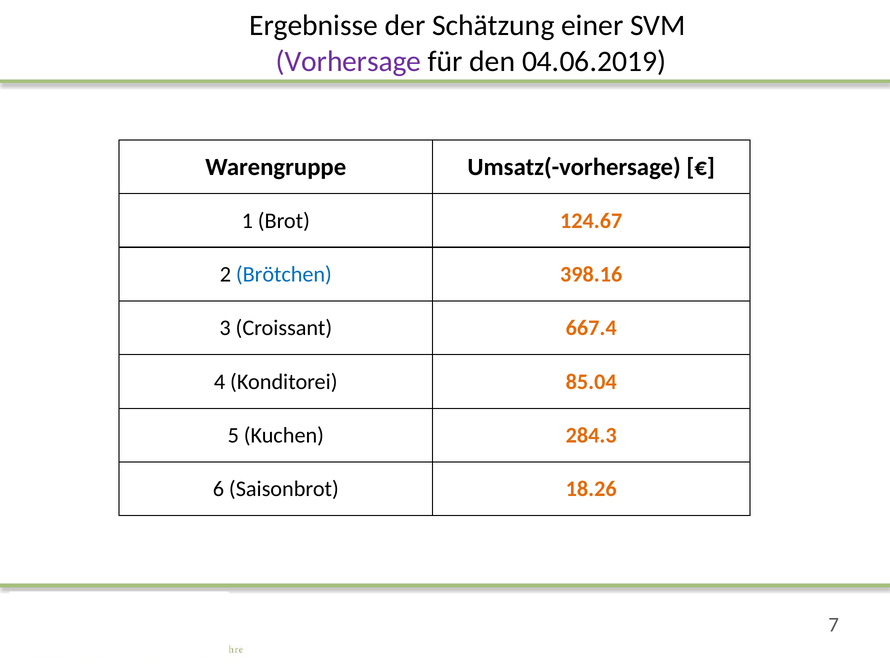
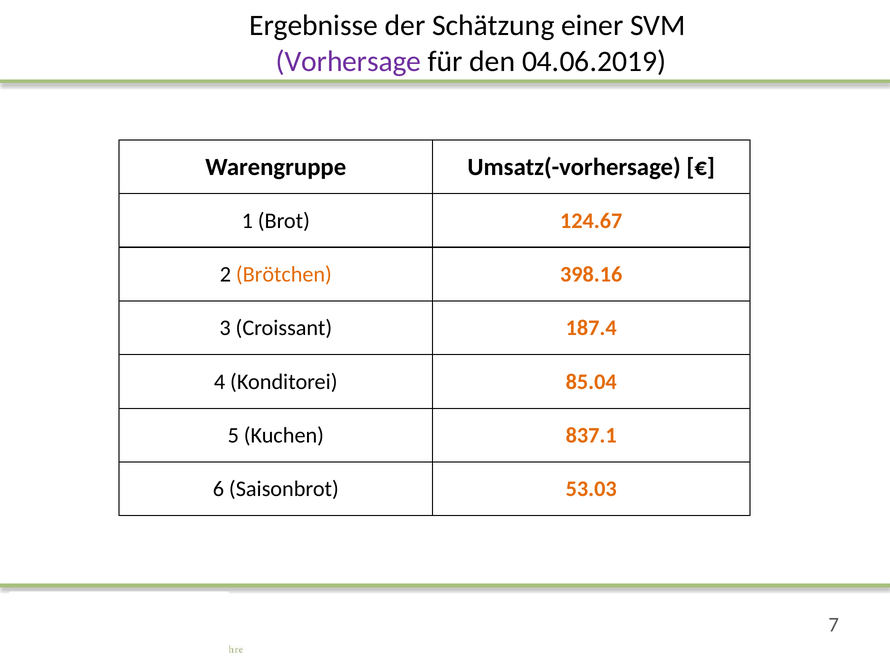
Brötchen colour: blue -> orange (284, 275)
667.4: 667.4 -> 187.4 (591, 328)
284.3: 284.3 -> 837.1 (591, 436)
18.26: 18.26 -> 53.03 (591, 489)
